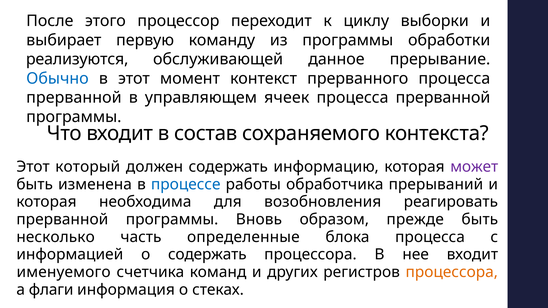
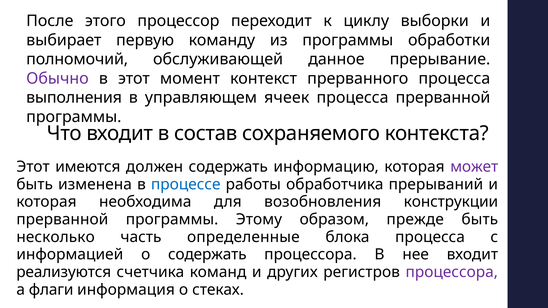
реализуются: реализуются -> полномочий (77, 59)
Обычно colour: blue -> purple (57, 79)
прерванной: прерванной -> выполнения (74, 98)
который: который -> имеются (88, 167)
реагировать: реагировать -> конструкции (451, 202)
Вновь: Вновь -> Этому (259, 220)
именуемого: именуемого -> реализуются (64, 272)
процессора colour: orange -> purple (452, 272)
